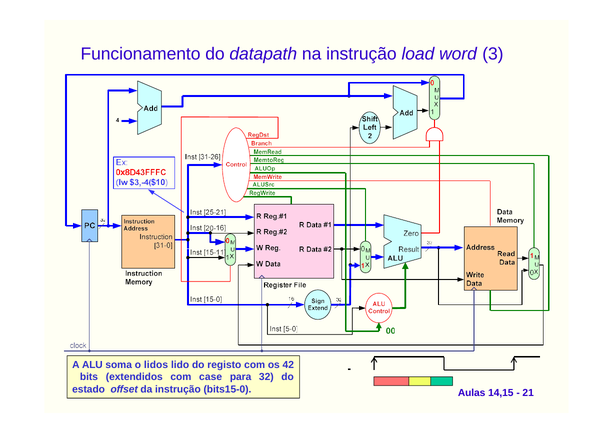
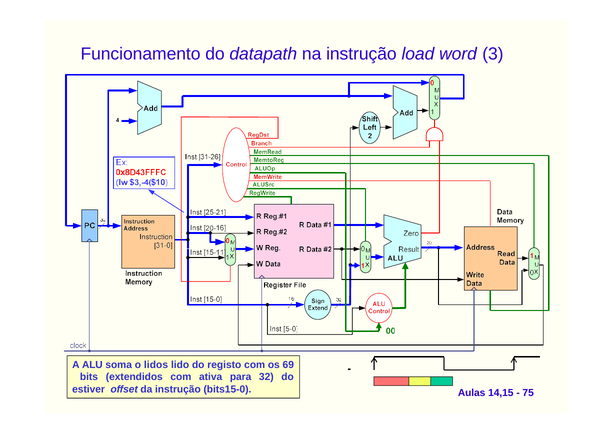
42: 42 -> 69 (288, 365)
case: case -> ativa (211, 377)
estado: estado -> estiver (89, 389)
21: 21 -> 75 (528, 393)
